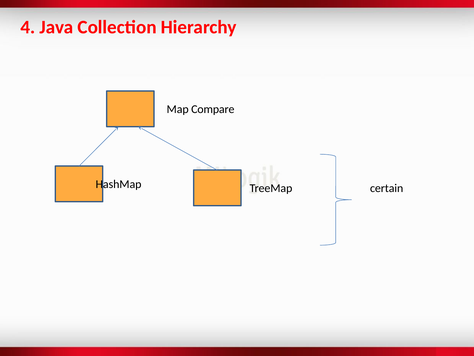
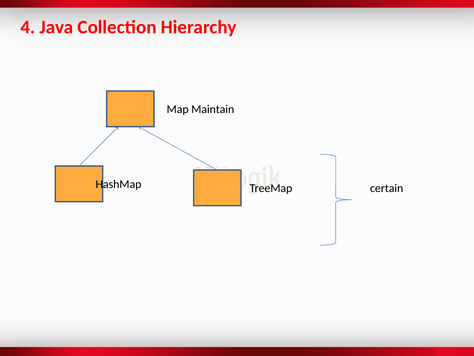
Compare: Compare -> Maintain (213, 109)
